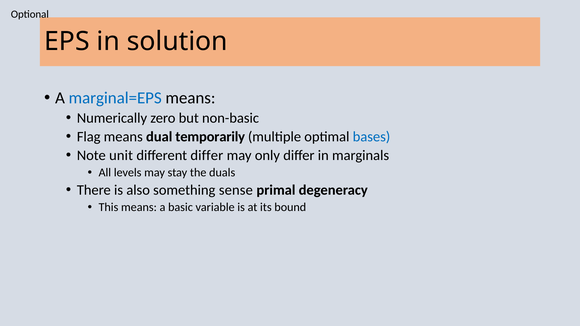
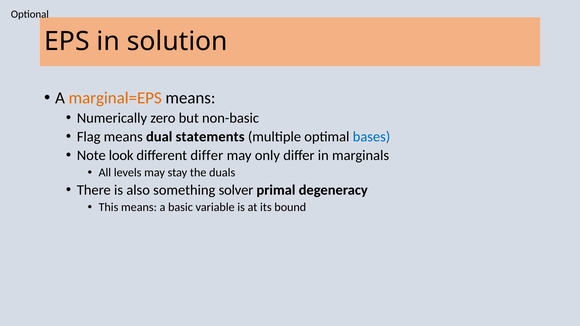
marginal=EPS colour: blue -> orange (115, 98)
temporarily: temporarily -> statements (210, 137)
unit: unit -> look (121, 155)
sense: sense -> solver (236, 190)
